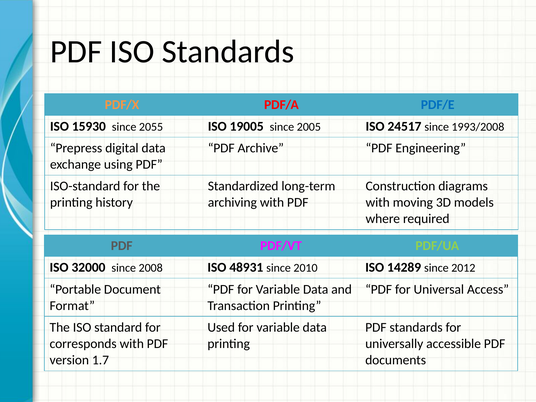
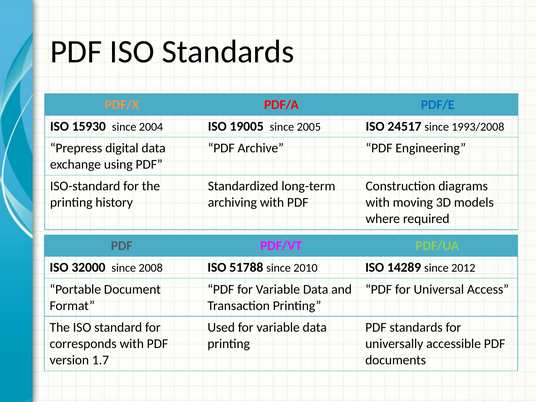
2055: 2055 -> 2004 (151, 127)
48931: 48931 -> 51788 (246, 268)
